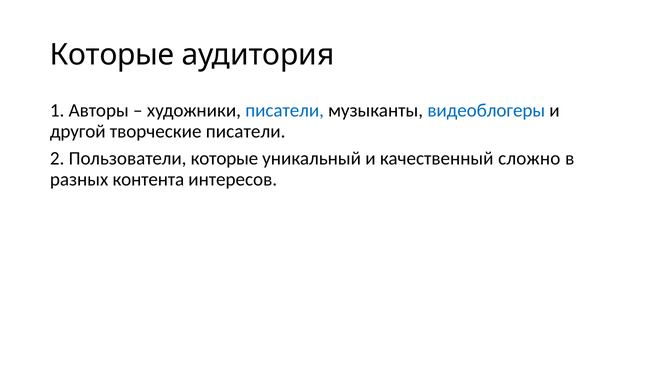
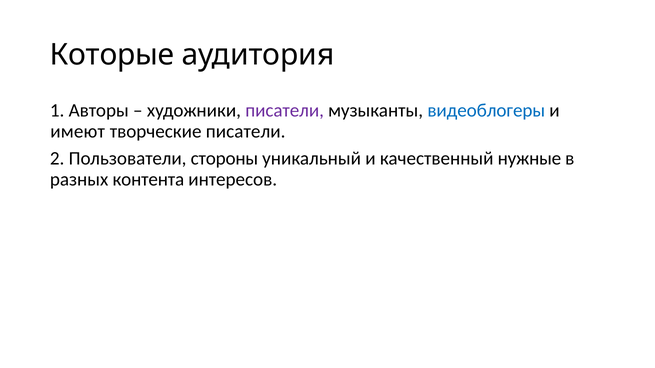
писатели colour: blue -> purple (285, 111)
другой: другой -> имеют (78, 131)
Пользователи которые: которые -> стороны (224, 159)
сложно: сложно -> нужные (529, 159)
